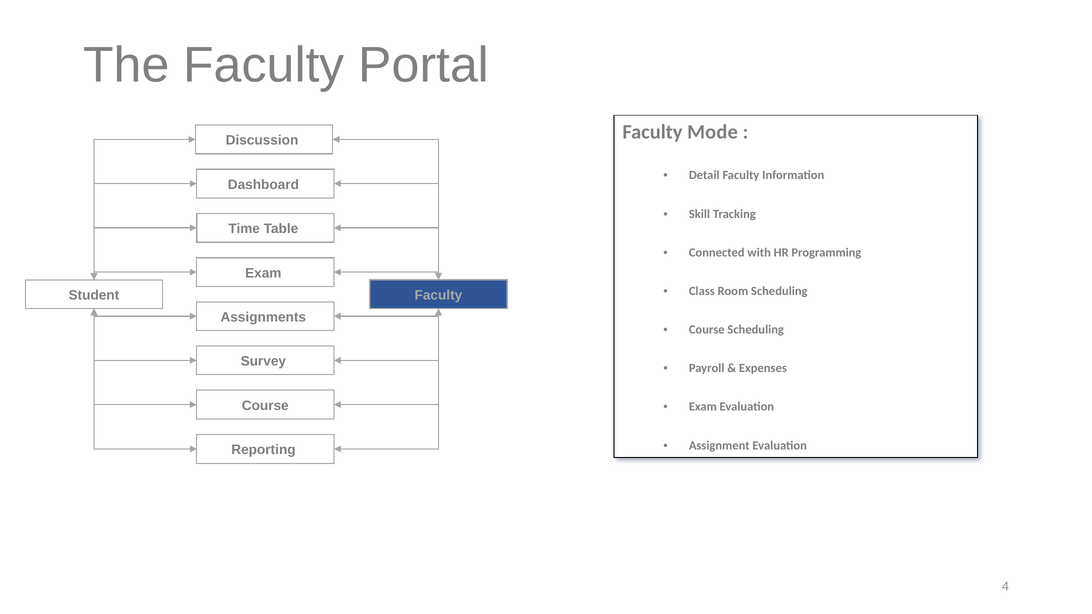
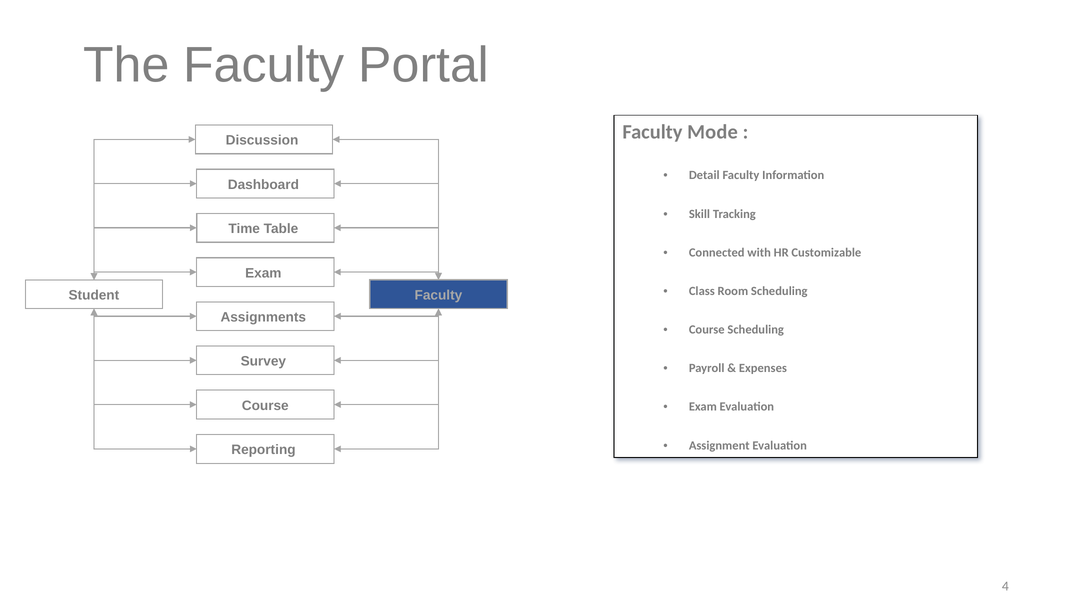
Programming: Programming -> Customizable (826, 253)
